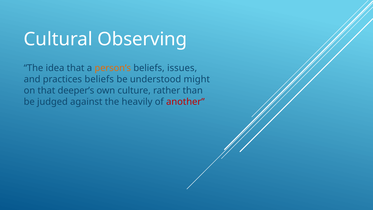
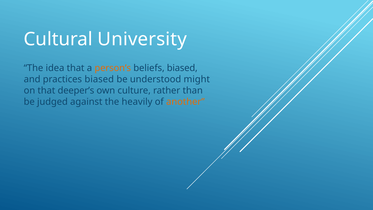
Observing: Observing -> University (142, 39)
beliefs issues: issues -> biased (182, 68)
practices beliefs: beliefs -> biased (99, 79)
another colour: red -> orange (185, 102)
